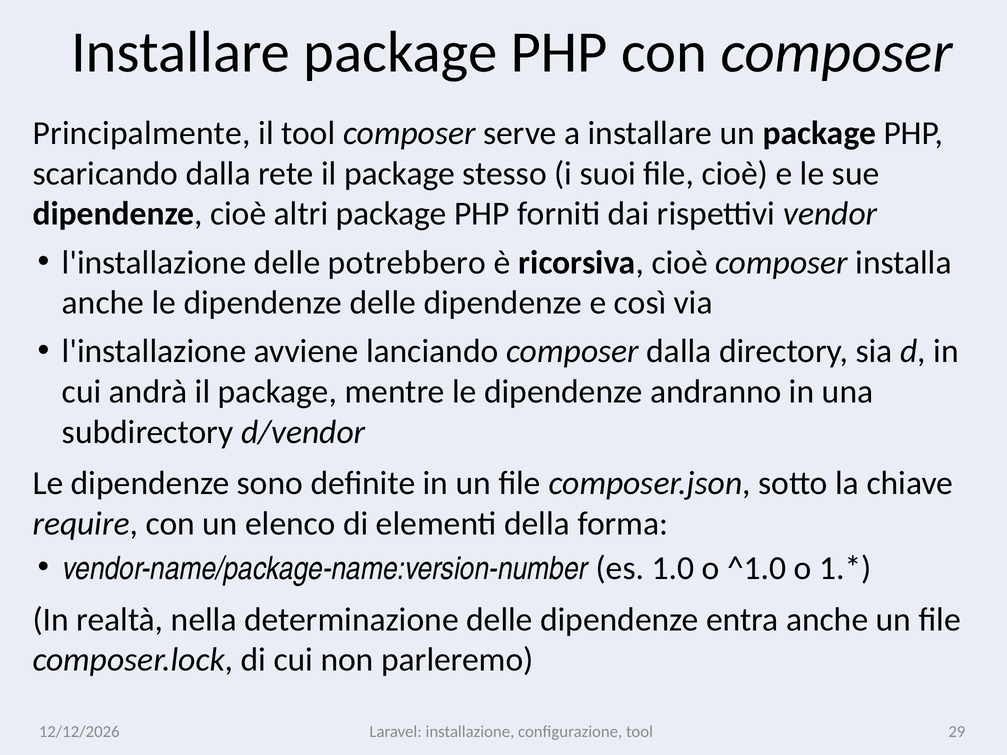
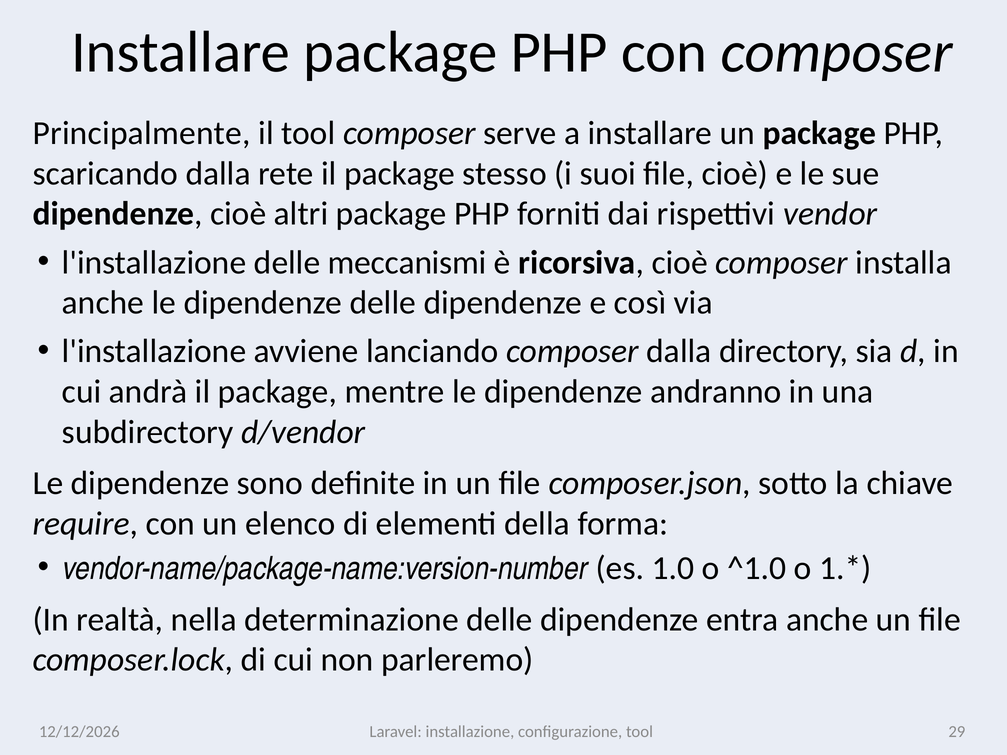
potrebbero: potrebbero -> meccanismi (407, 263)
